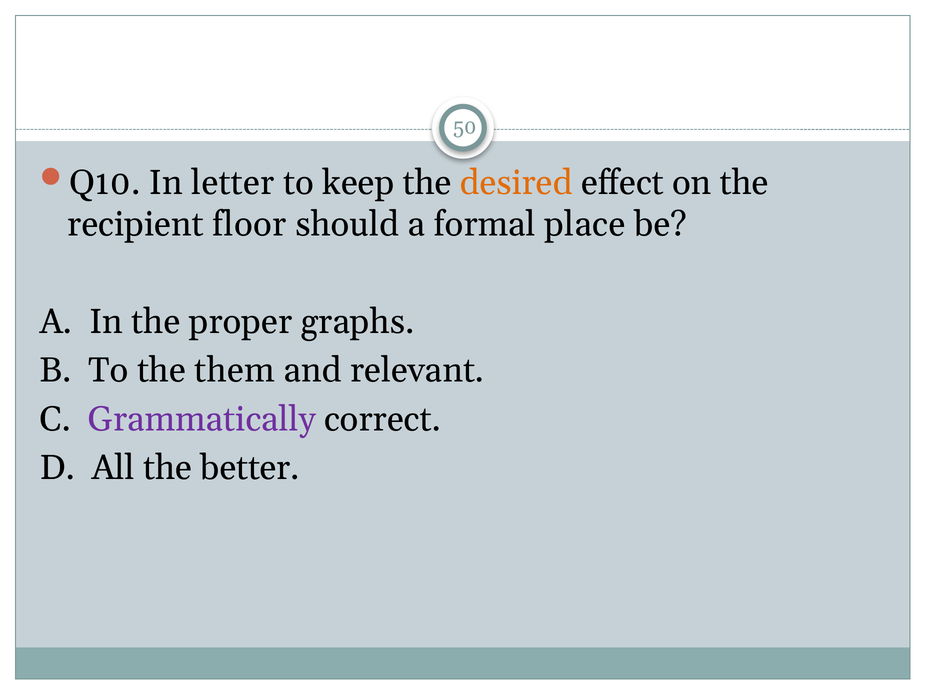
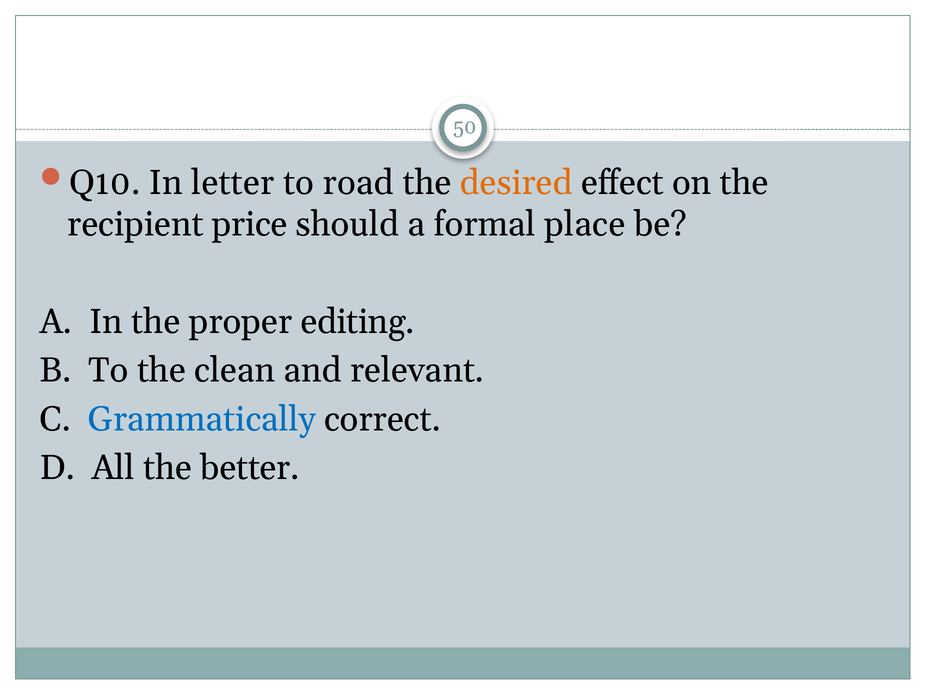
keep: keep -> road (358, 182)
floor: floor -> price (250, 224)
graphs: graphs -> editing (358, 322)
them: them -> clean (235, 370)
Grammatically colour: purple -> blue (202, 419)
